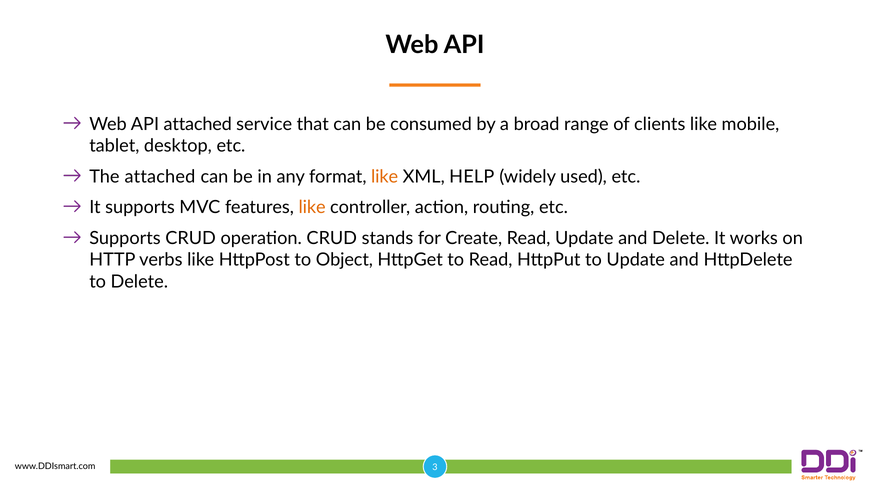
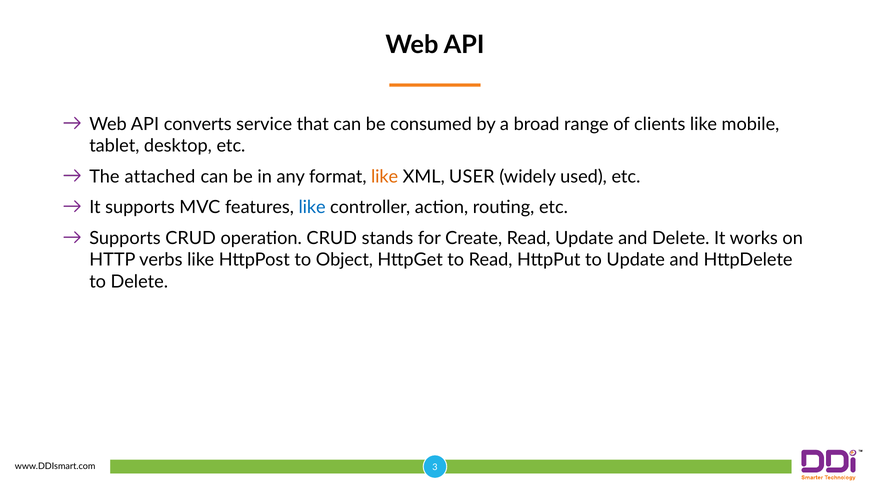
API attached: attached -> converts (198, 124)
HELP: HELP -> USER (472, 177)
like colour: orange -> blue (312, 208)
